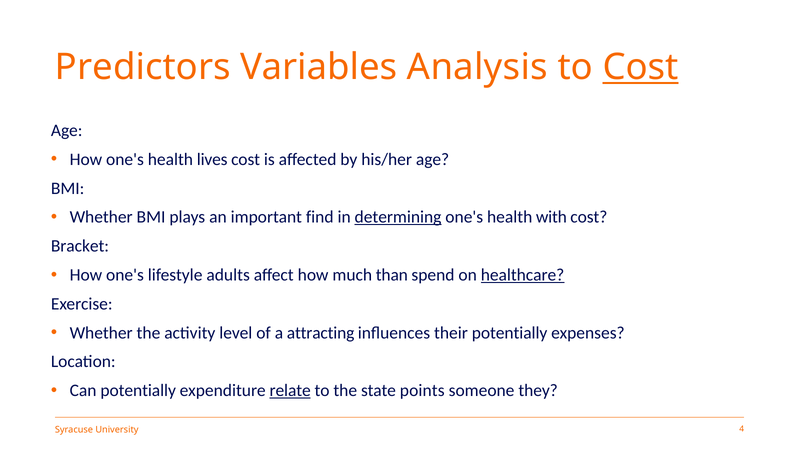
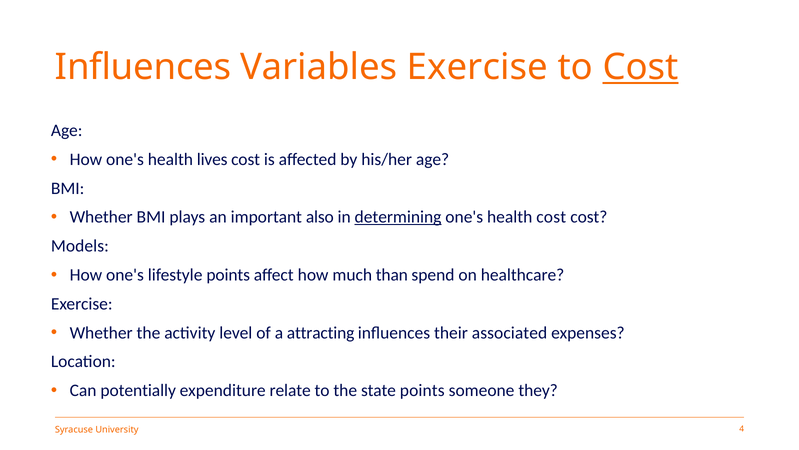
Predictors: Predictors -> Influences (143, 67)
Variables Analysis: Analysis -> Exercise (477, 67)
find: find -> also (320, 217)
health with: with -> cost (551, 217)
Bracket: Bracket -> Models (80, 246)
lifestyle adults: adults -> points (228, 275)
healthcare underline: present -> none (523, 275)
their potentially: potentially -> associated (510, 332)
relate underline: present -> none (290, 390)
